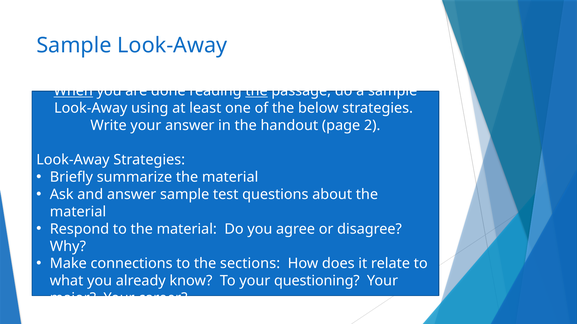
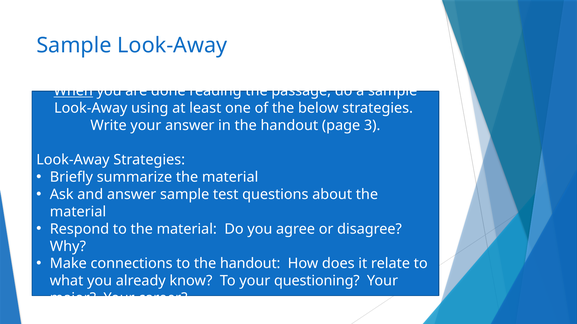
the underline: present -> none (257, 91)
2: 2 -> 3 (372, 126)
to the sections: sections -> handout (250, 264)
